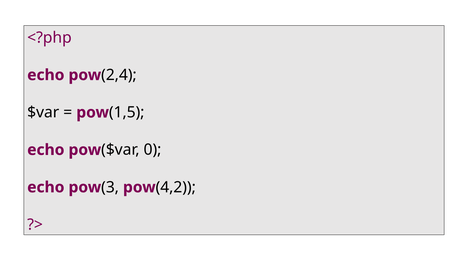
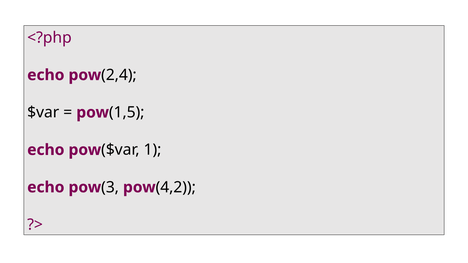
0: 0 -> 1 (152, 150)
